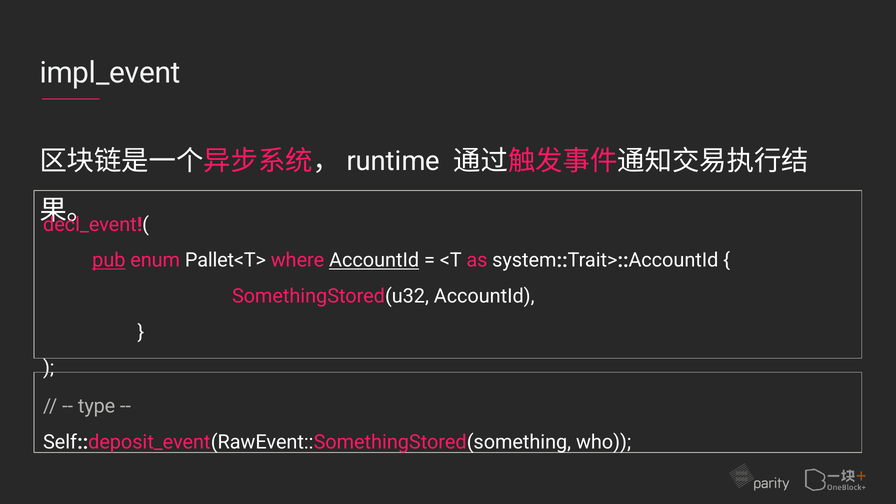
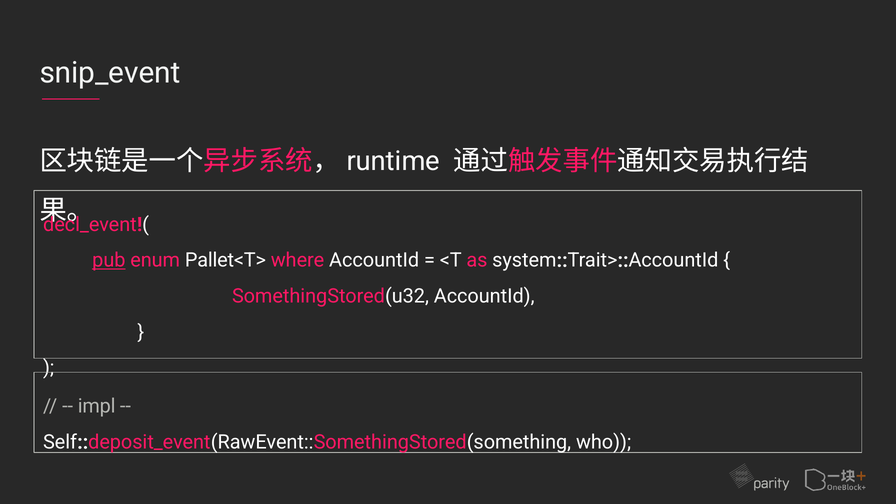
impl_event: impl_event -> snip_event (110, 73)
AccountId underline: present -> none (374, 260)
type: type -> impl (97, 406)
